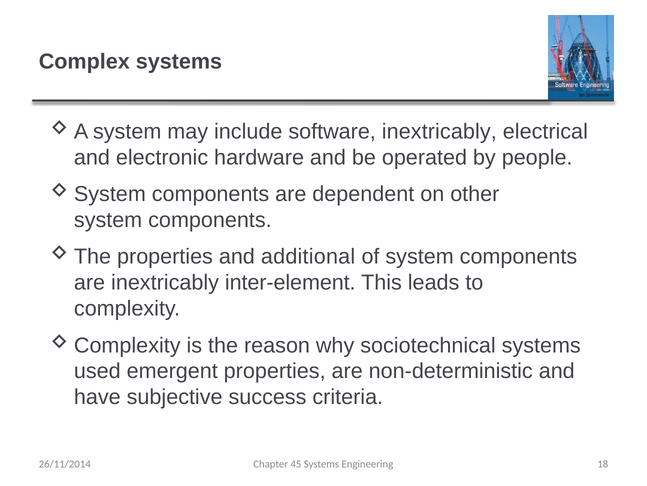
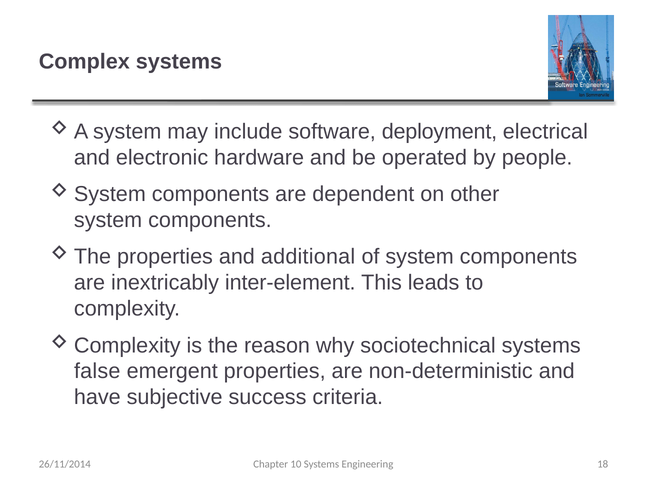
software inextricably: inextricably -> deployment (439, 131)
used: used -> false (97, 371)
45: 45 -> 10 (296, 463)
